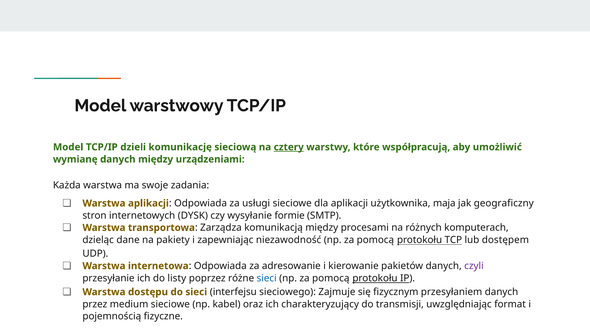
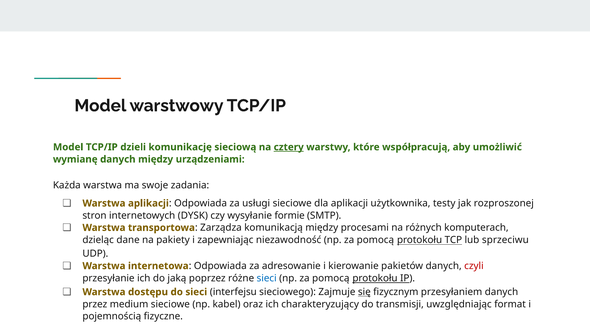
maja: maja -> testy (444, 203)
geograficzny: geograficzny -> rozproszonej (504, 203)
dostępem: dostępem -> sprzeciwu (505, 240)
czyli colour: purple -> red (474, 266)
listy: listy -> jaką (177, 278)
się underline: none -> present (364, 292)
